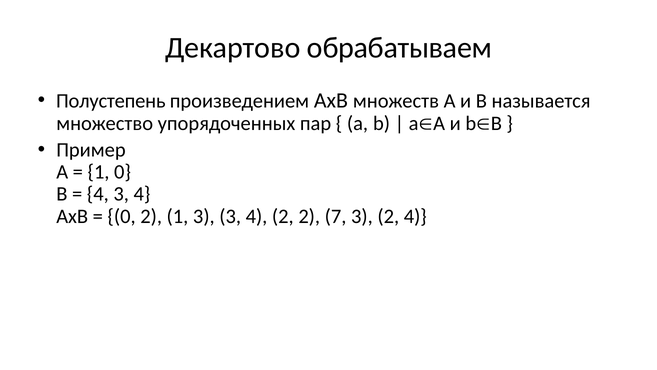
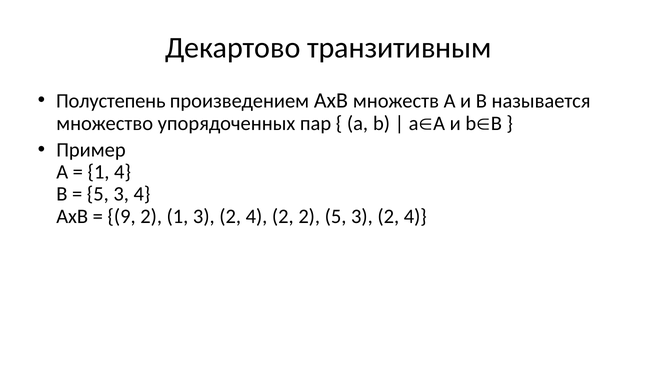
обрабатываем: обрабатываем -> транзитивным (399, 48)
1 0: 0 -> 4 (123, 172)
4: 4 -> 5 (98, 194)
0: 0 -> 9 (122, 216)
1 3 3: 3 -> 2 (230, 216)
2 7: 7 -> 5 (336, 216)
